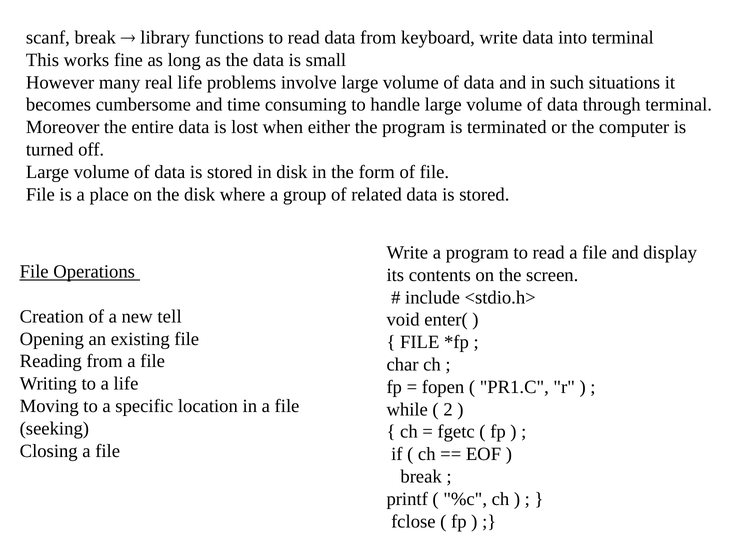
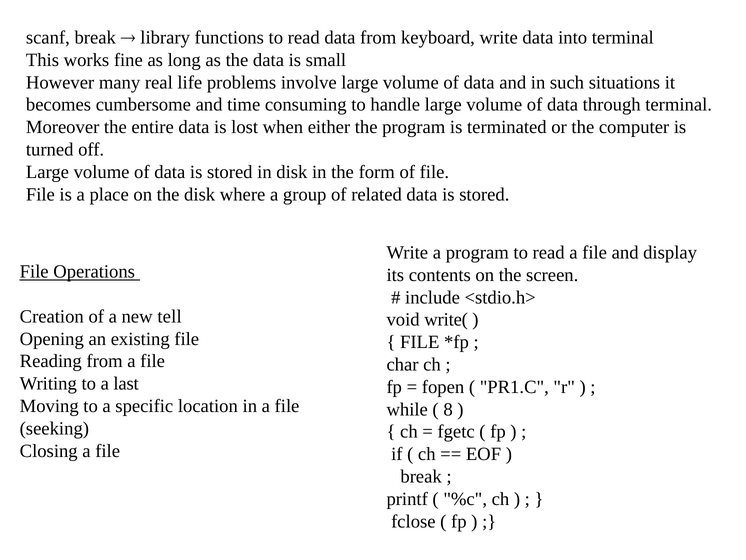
enter(: enter( -> write( (446, 320)
a life: life -> last (126, 383)
2: 2 -> 8 (448, 409)
